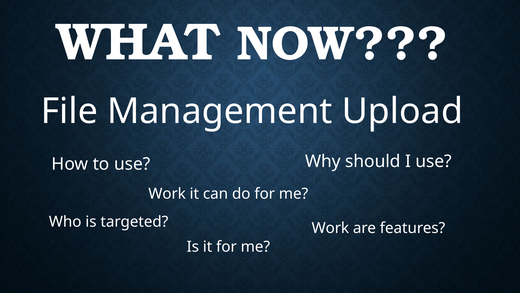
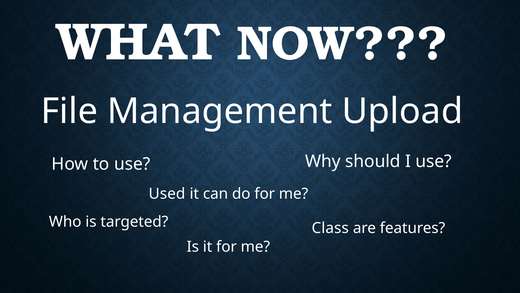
Work: Work -> Used (167, 194)
Work: Work -> Class (330, 228)
